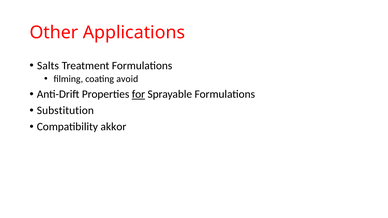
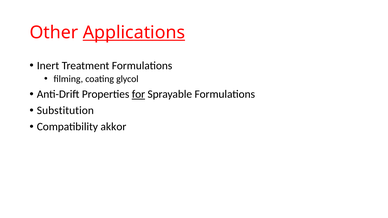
Applications underline: none -> present (134, 33)
Salts: Salts -> Inert (48, 66)
avoid: avoid -> glycol (127, 79)
